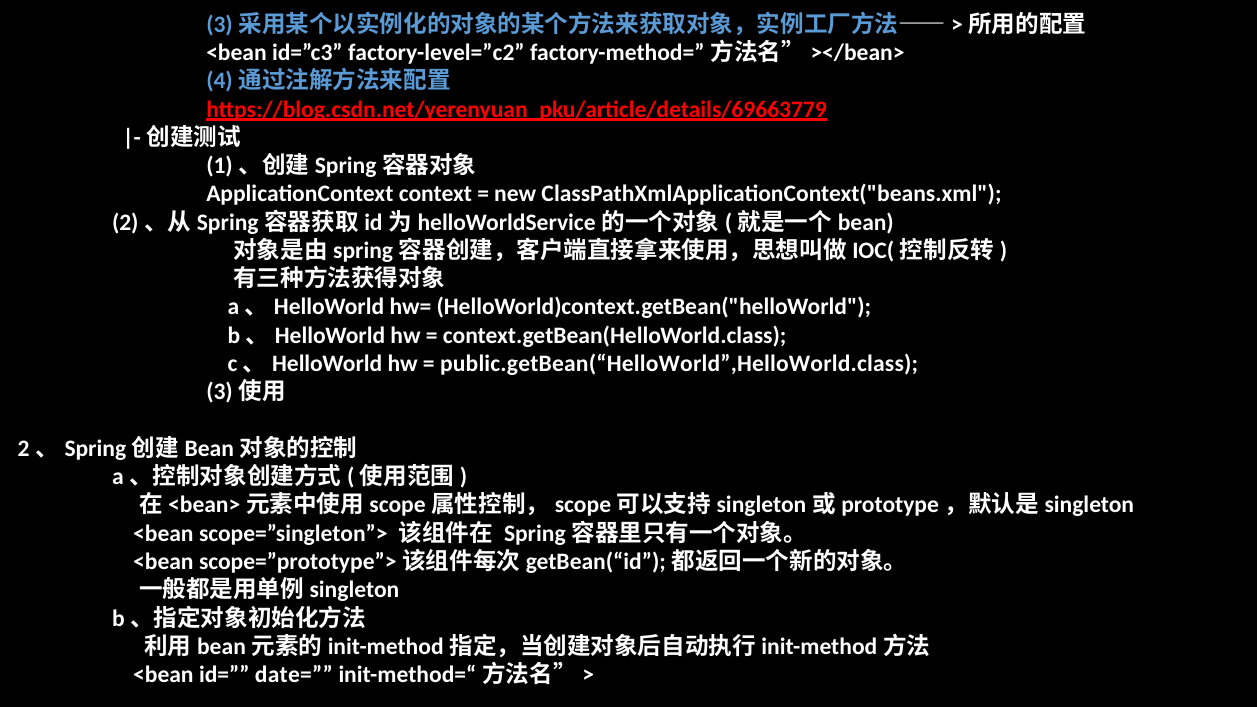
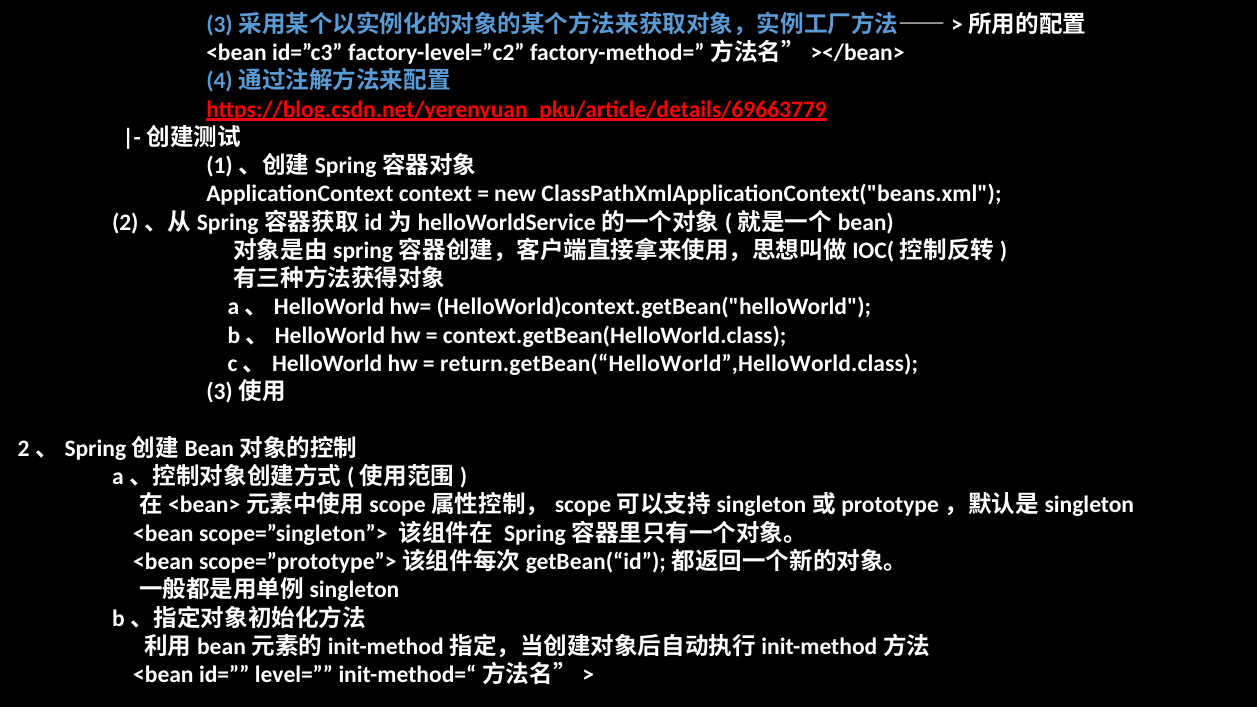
public.getBean(“HelloWorld”,HelloWorld.class: public.getBean(“HelloWorld”,HelloWorld.class -> return.getBean(“HelloWorld”,HelloWorld.class (679, 364)
date=: date= -> level= (294, 675)
